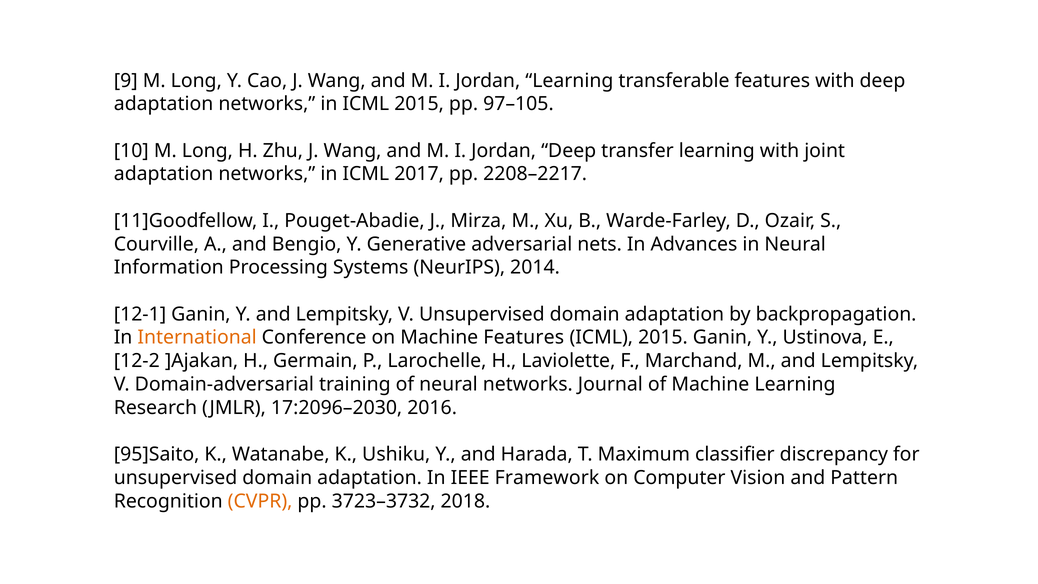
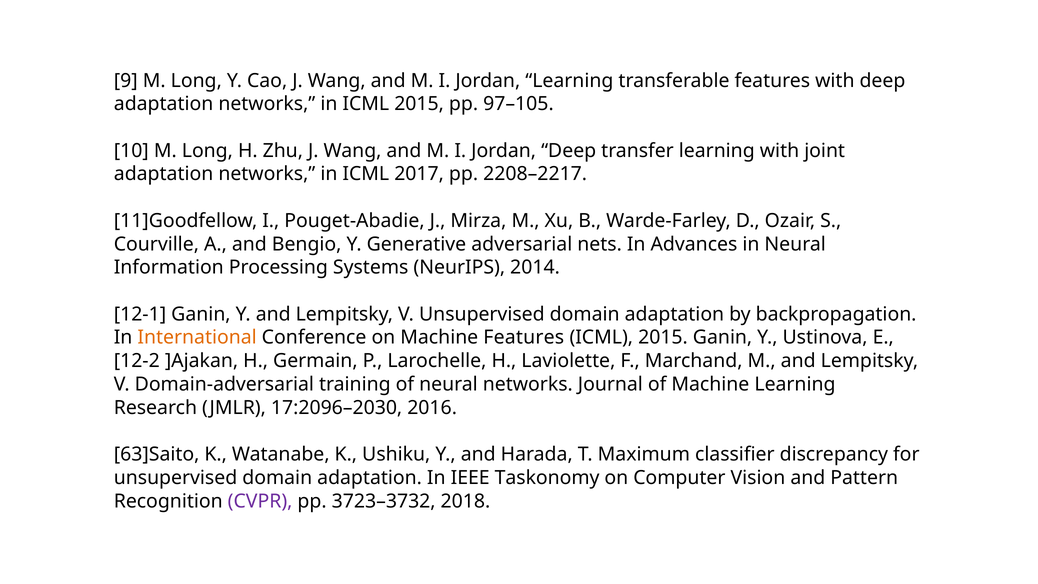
95]Saito: 95]Saito -> 63]Saito (157, 454)
Framework: Framework -> Taskonomy (547, 478)
CVPR colour: orange -> purple (260, 501)
